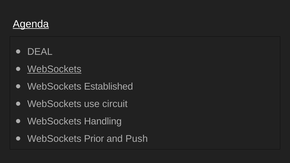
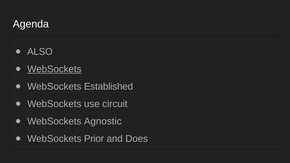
Agenda underline: present -> none (31, 24)
DEAL: DEAL -> ALSO (40, 52)
Handling: Handling -> Agnostic (103, 121)
Push: Push -> Does (137, 139)
